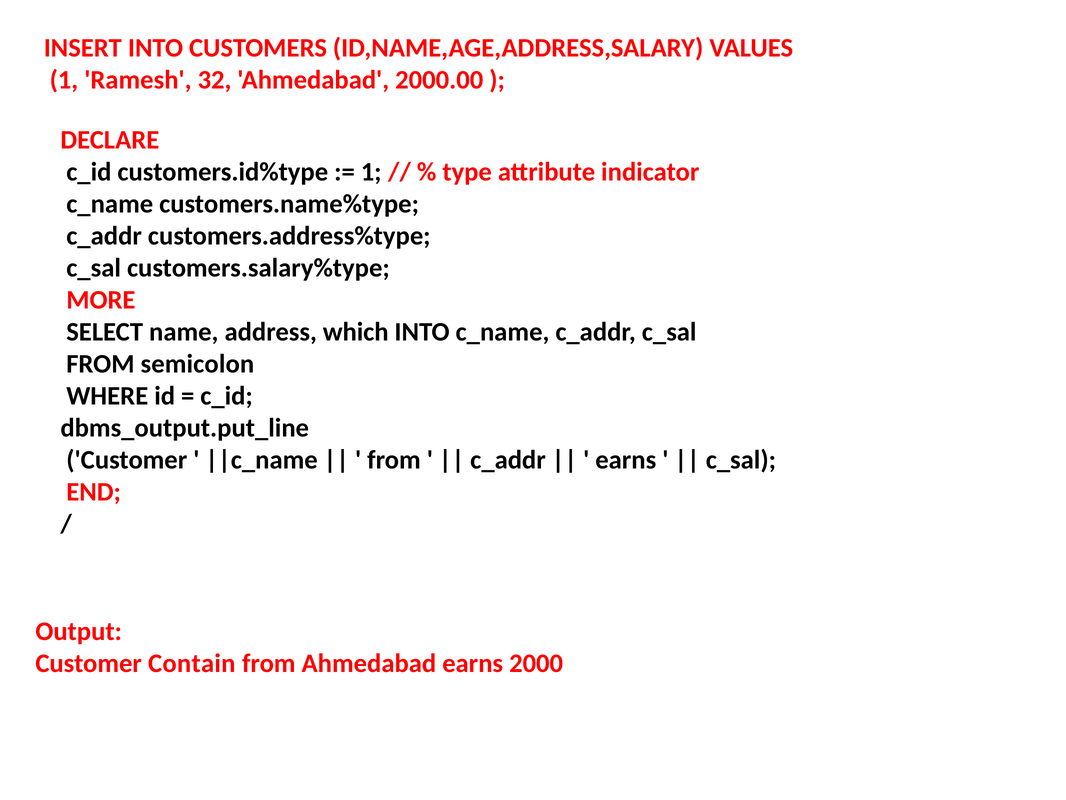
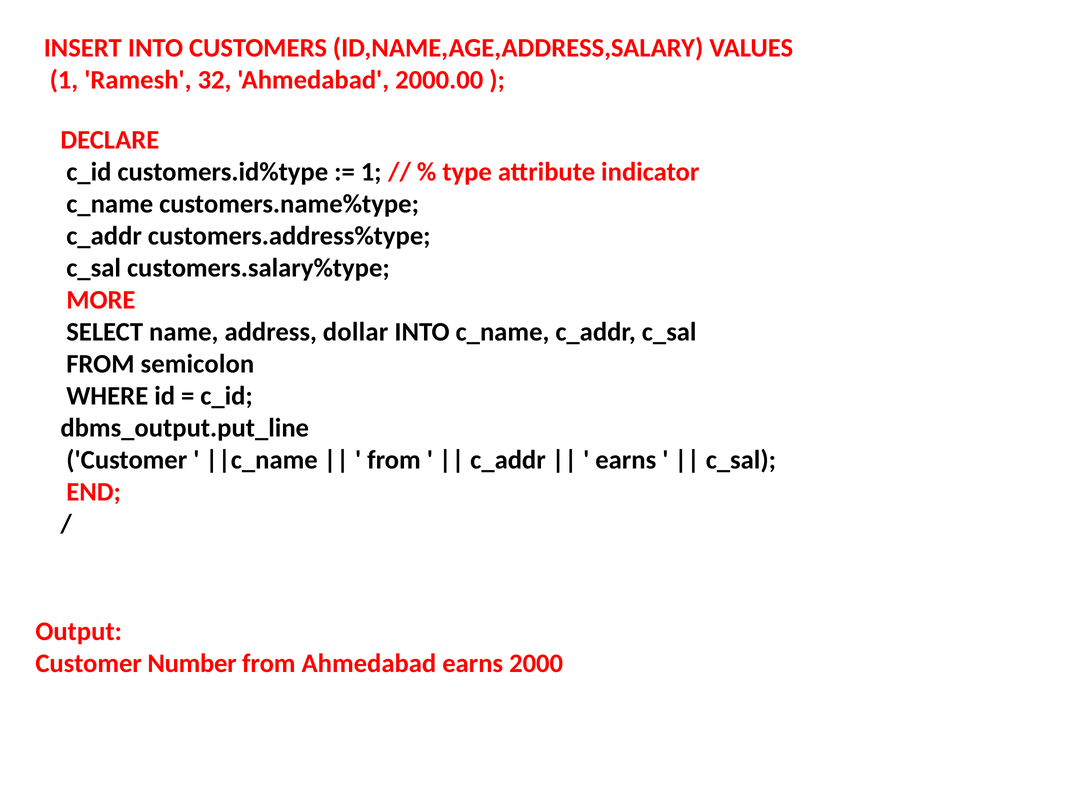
which: which -> dollar (356, 332)
Contain: Contain -> Number (192, 663)
